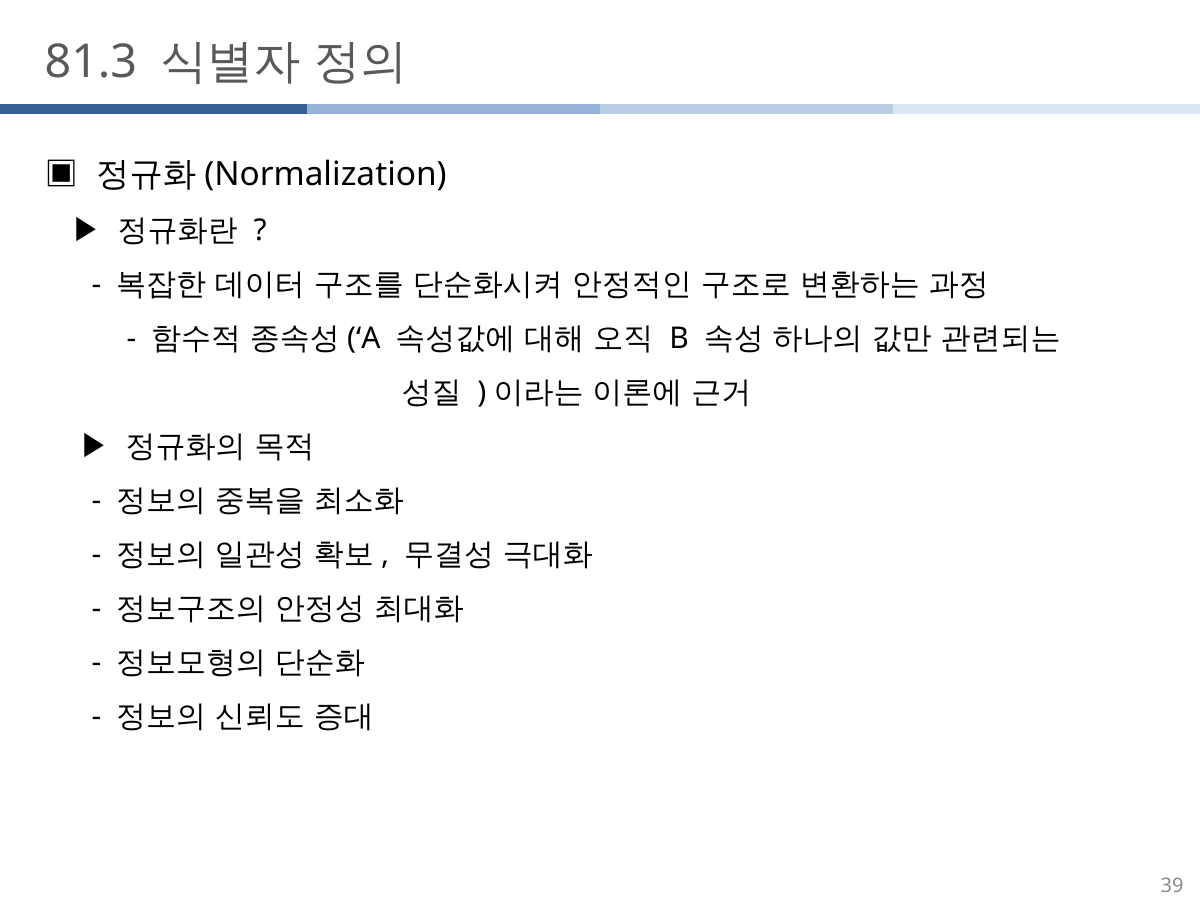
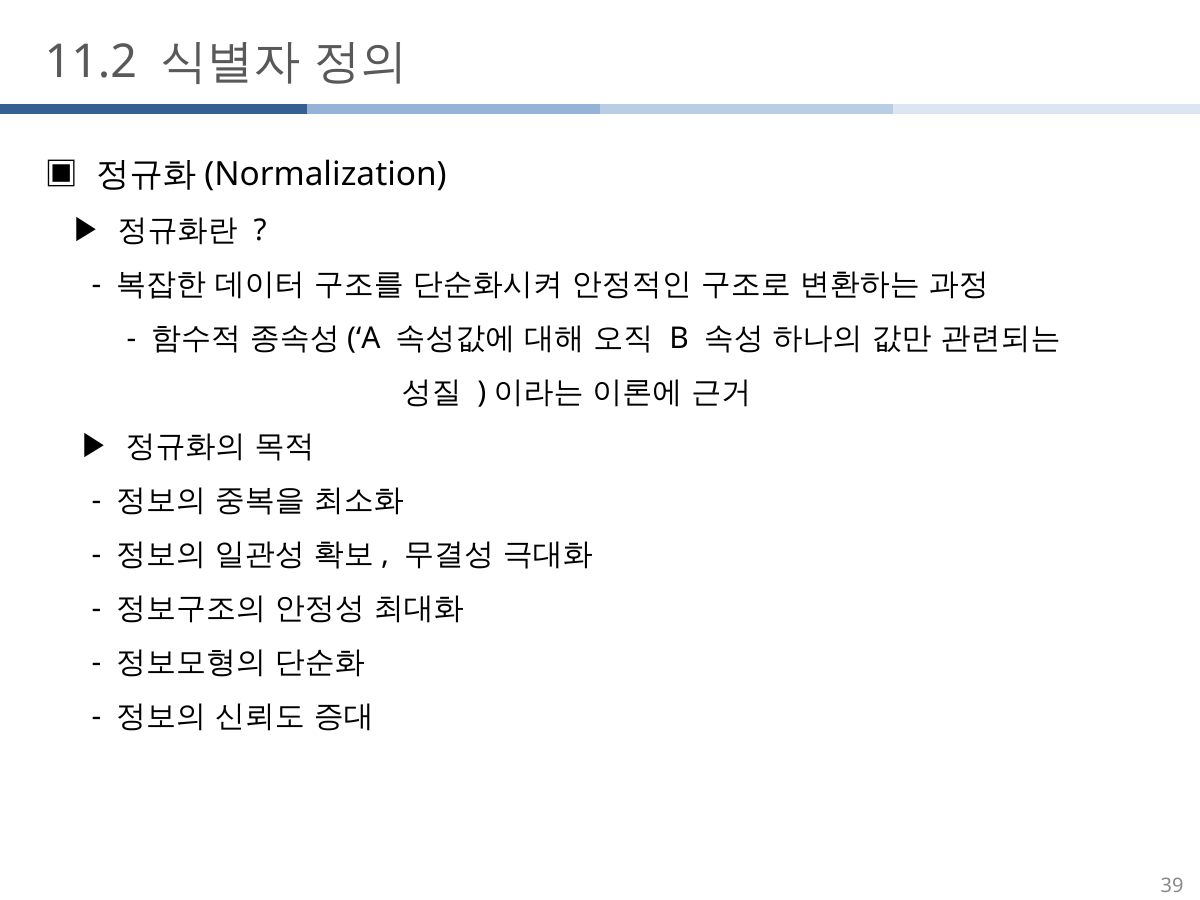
81.3: 81.3 -> 11.2 (91, 62)
